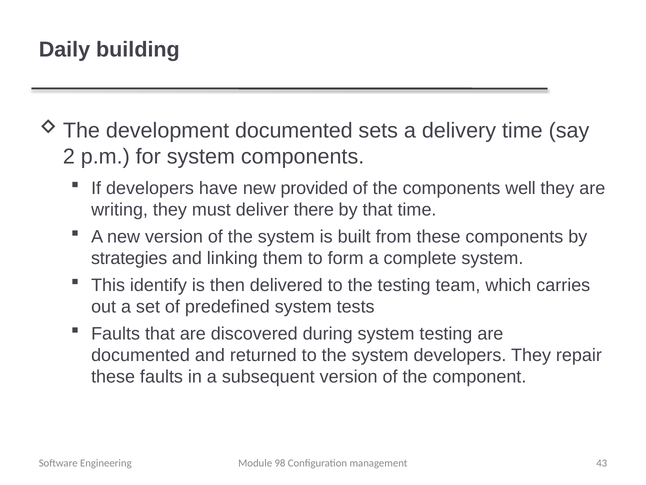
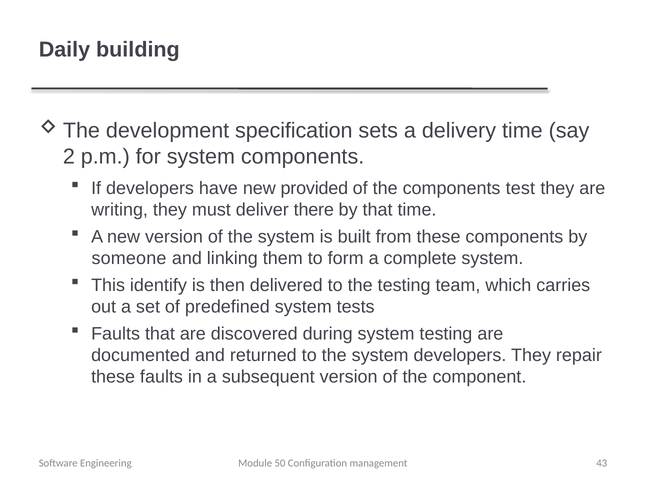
development documented: documented -> specification (294, 131)
well: well -> test (520, 188)
strategies: strategies -> someone (129, 258)
98: 98 -> 50 (280, 463)
